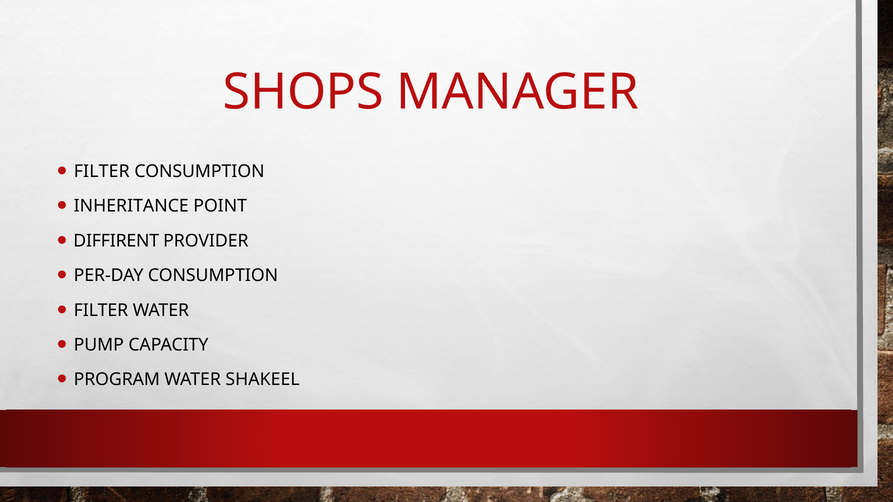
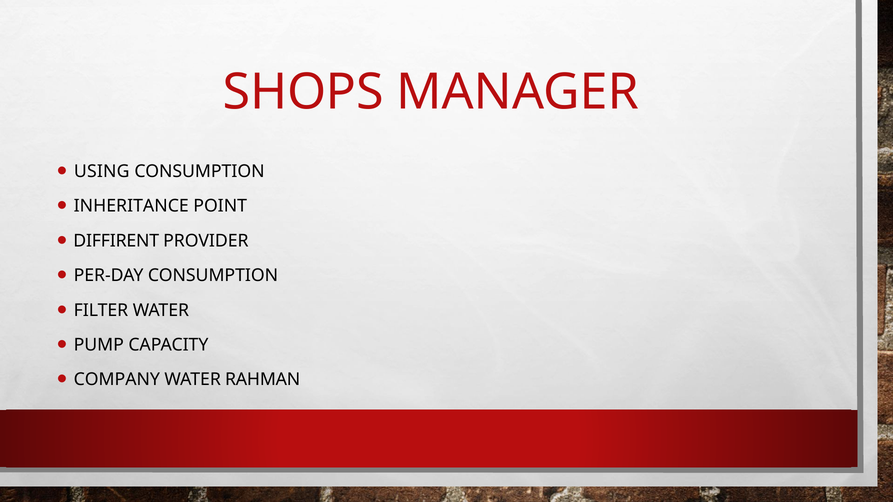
FILTER: FILTER -> USING (102, 172)
PROGRAM: PROGRAM -> COMPANY (117, 380)
SHAKEEL: SHAKEEL -> RAHMAN (263, 380)
